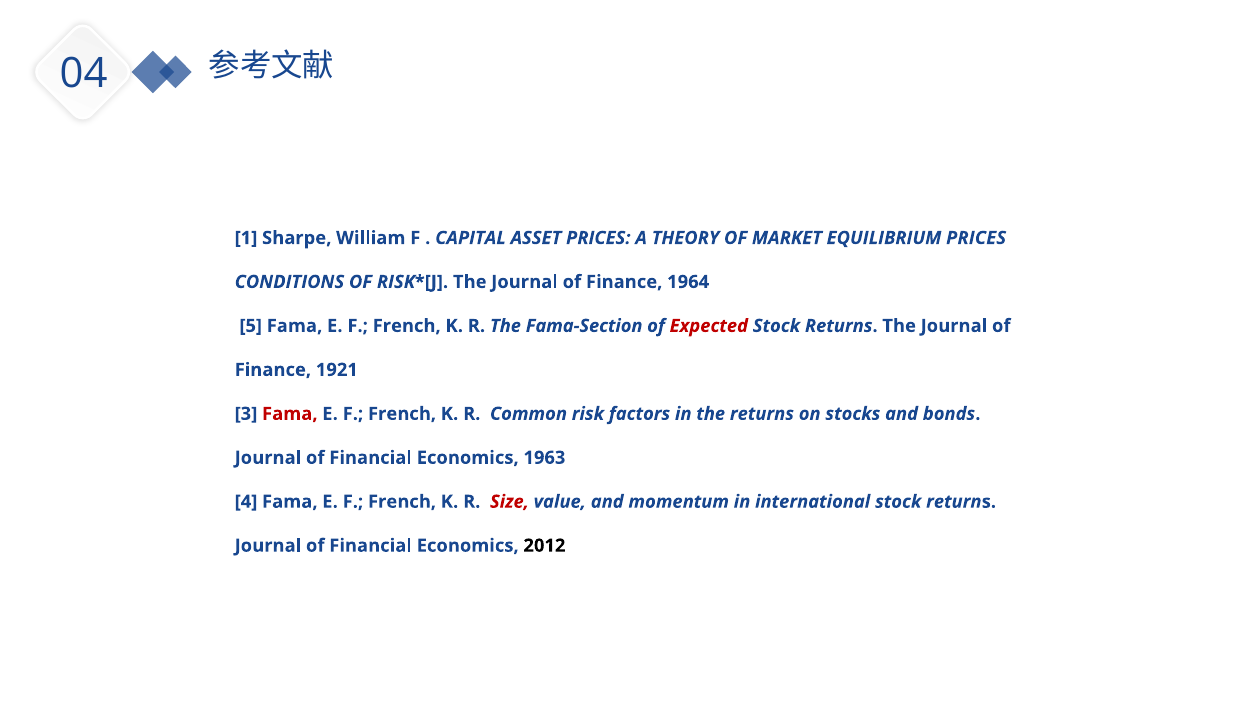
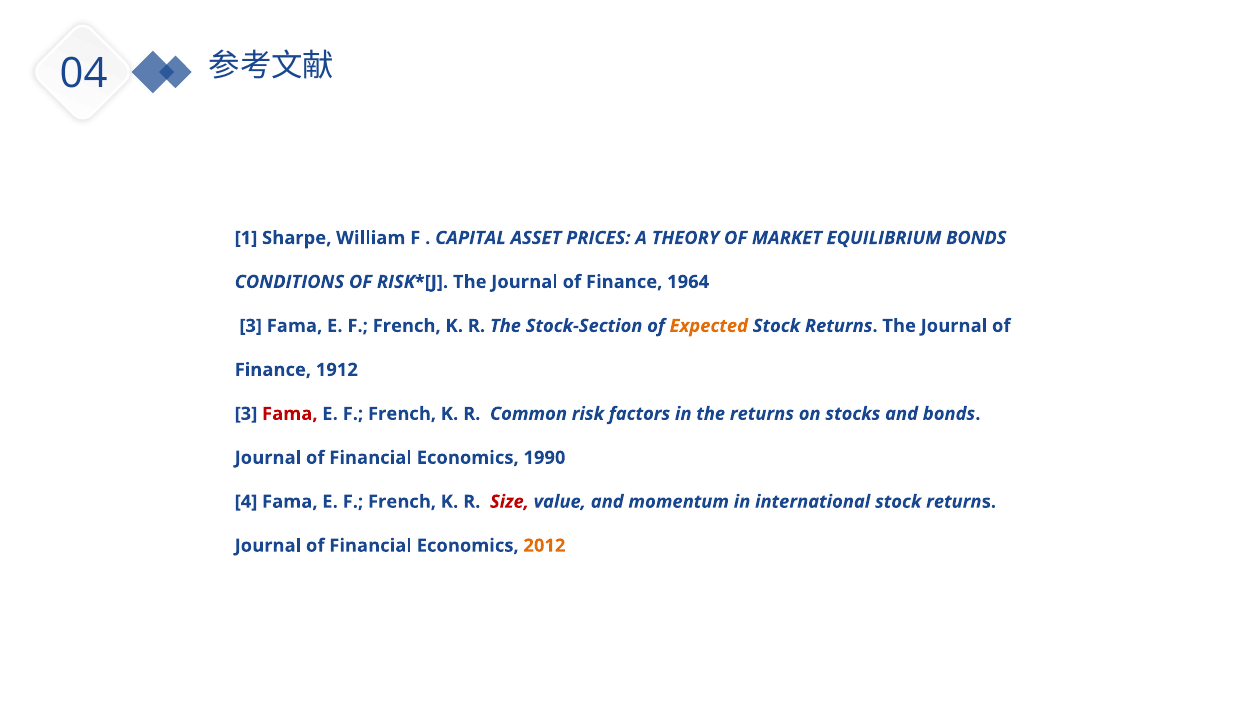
EQUILIBRIUM PRICES: PRICES -> BONDS (976, 238)
5: 5 -> 3 (251, 326)
Fama-Section: Fama-Section -> Stock-Section (584, 326)
Expected colour: red -> orange (709, 326)
1921: 1921 -> 1912 (337, 370)
1963: 1963 -> 1990 (544, 458)
2012 colour: black -> orange (544, 546)
